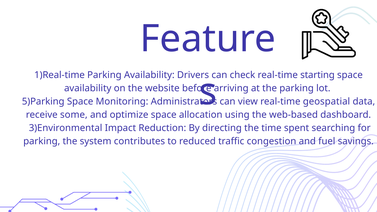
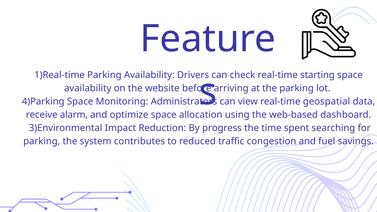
5)Parking: 5)Parking -> 4)Parking (43, 101)
some: some -> alarm (74, 115)
directing: directing -> progress (222, 128)
